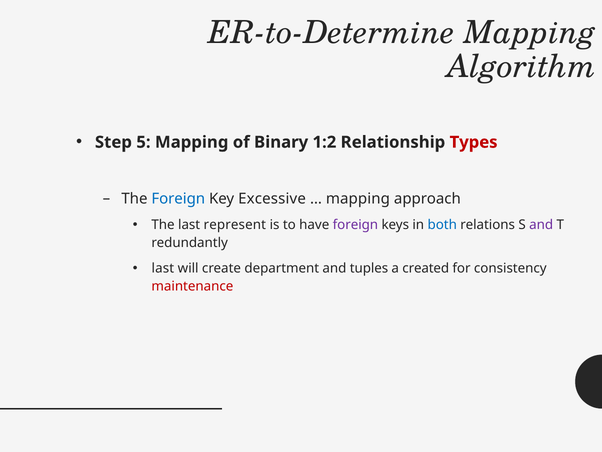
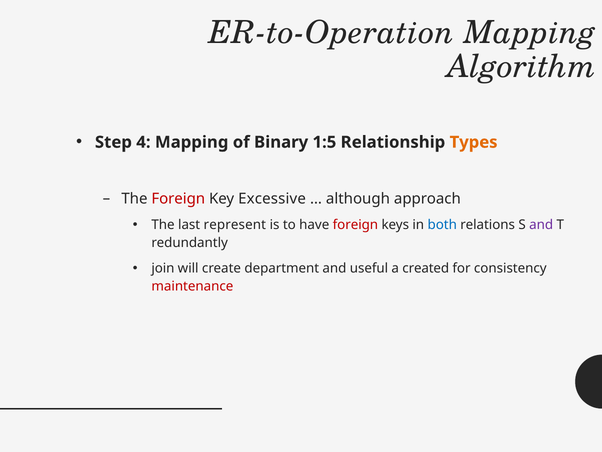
ER-to-Determine: ER-to-Determine -> ER-to-Operation (331, 33)
5: 5 -> 4 (143, 142)
1:2: 1:2 -> 1:5 (324, 142)
Types colour: red -> orange (474, 142)
Foreign colour: blue -> red (178, 198)
mapping: mapping -> although (358, 198)
foreign colour: purple -> red (355, 225)
last: last -> join (163, 268)
tuples: tuples -> useful (369, 268)
